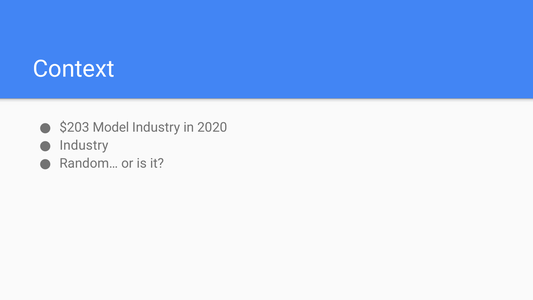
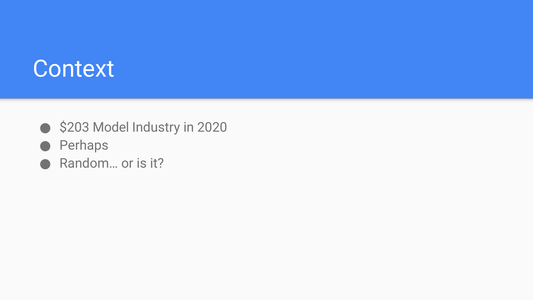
Industry: Industry -> Perhaps (84, 145)
